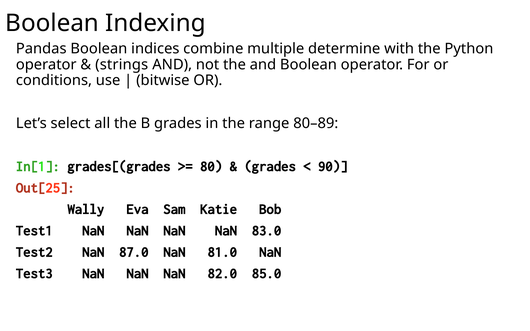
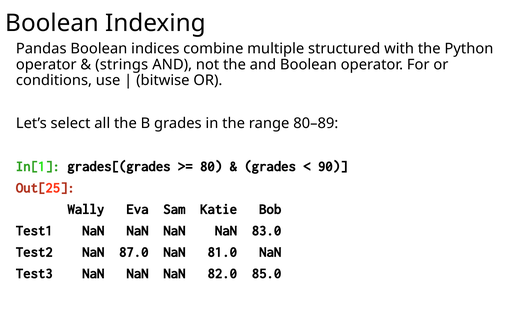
determine: determine -> structured (344, 49)
